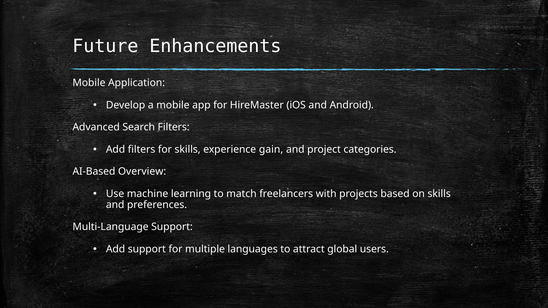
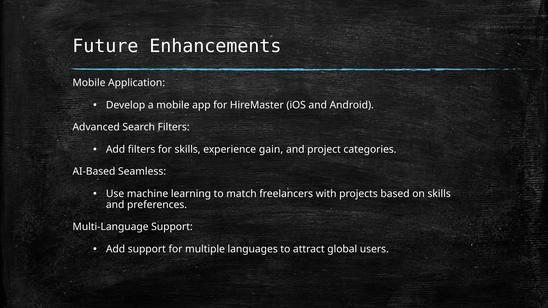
Overview: Overview -> Seamless (142, 172)
